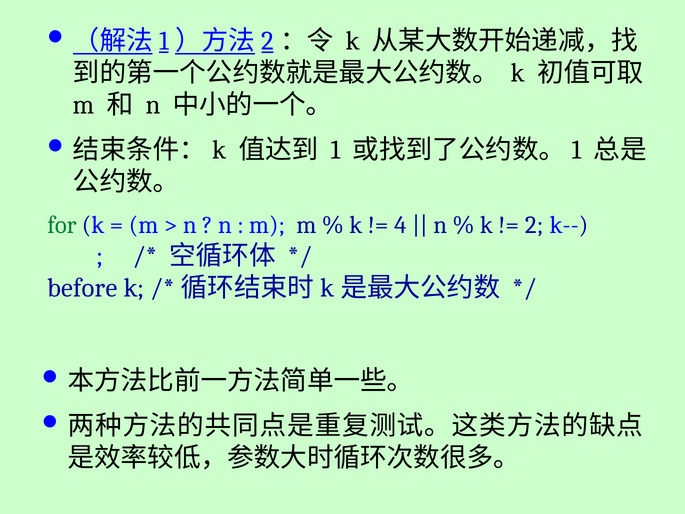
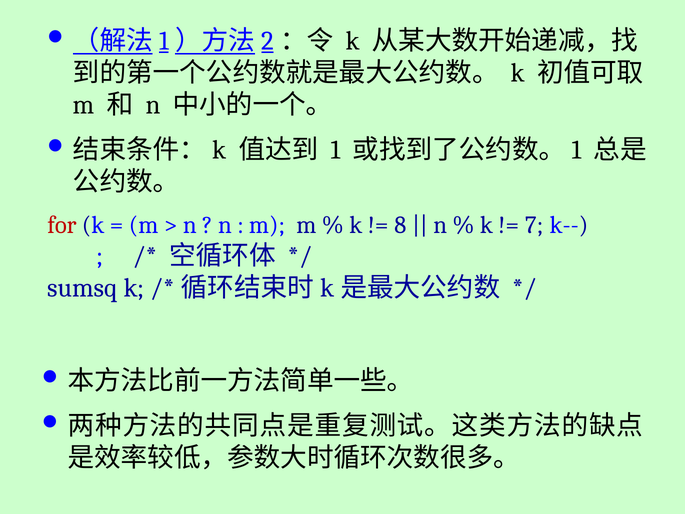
for colour: green -> red (62, 225)
4: 4 -> 8 (400, 225)
2: 2 -> 7 (534, 225)
before: before -> sumsq (82, 288)
